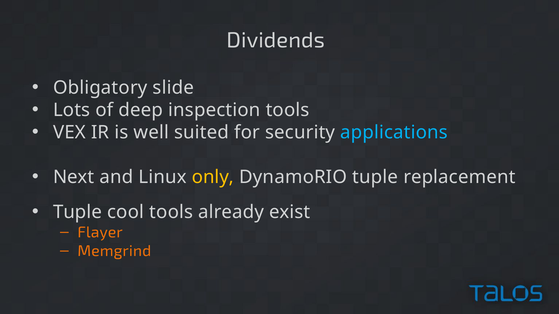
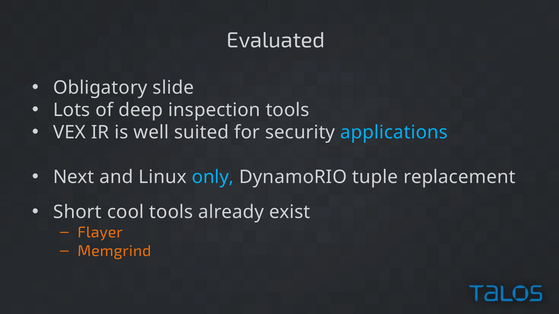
Dividends: Dividends -> Evaluated (276, 40)
only colour: yellow -> light blue (213, 177)
Tuple: Tuple -> Short (77, 212)
